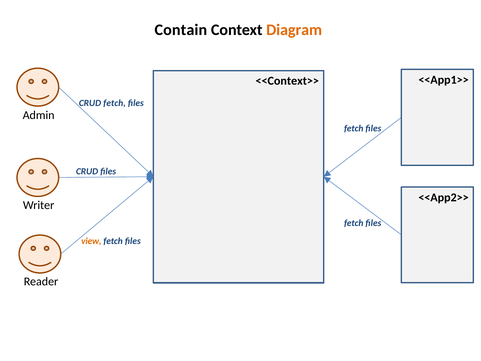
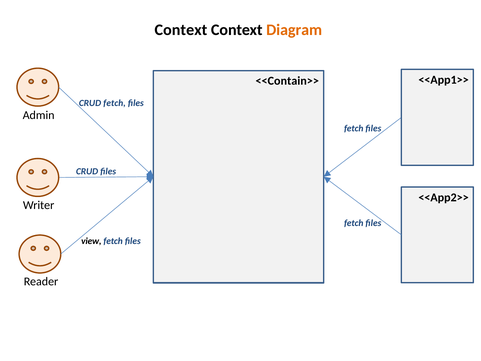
Contain: Contain -> Context (181, 30)
<<Context>>: <<Context>> -> <<Contain>> (287, 81)
view colour: orange -> black (91, 241)
